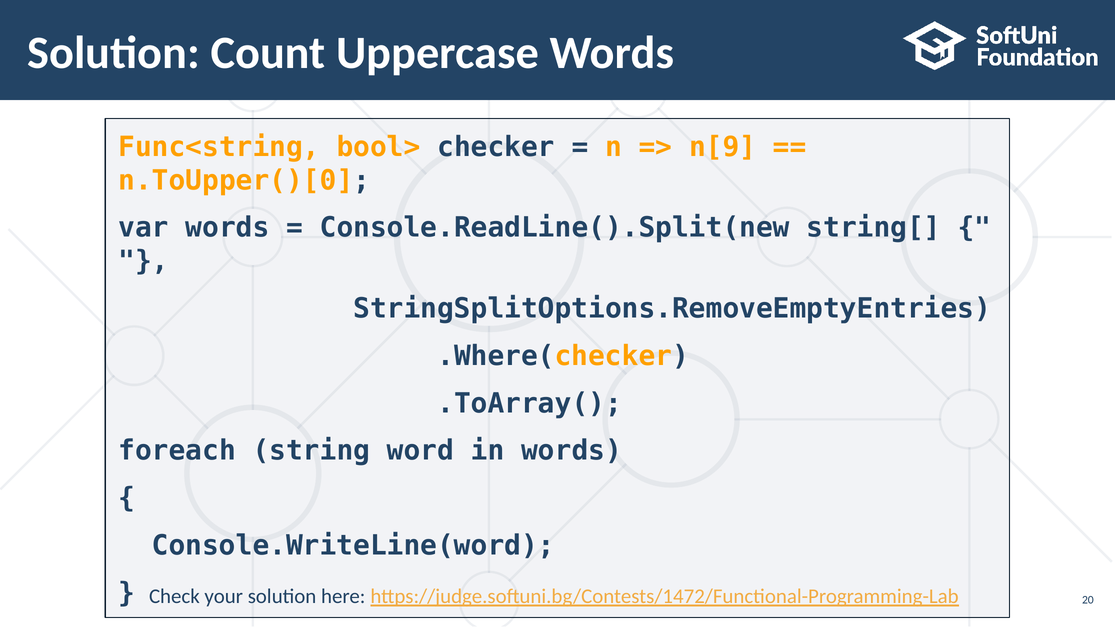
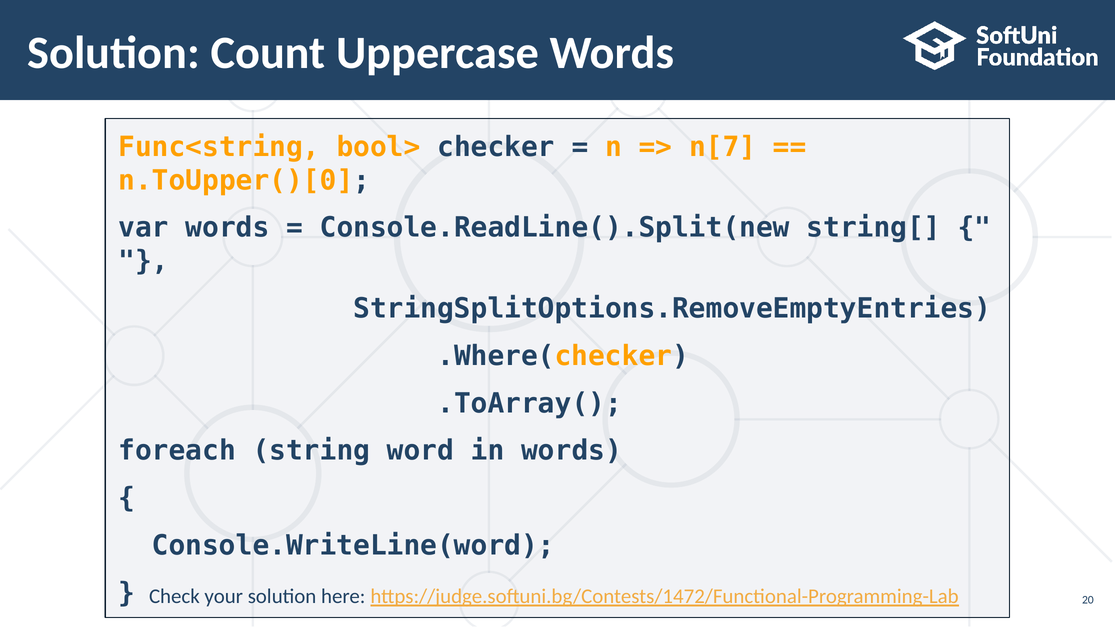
n[9: n[9 -> n[7 (723, 147)
